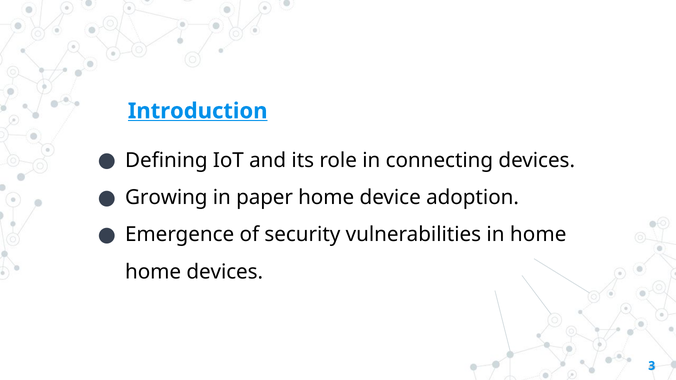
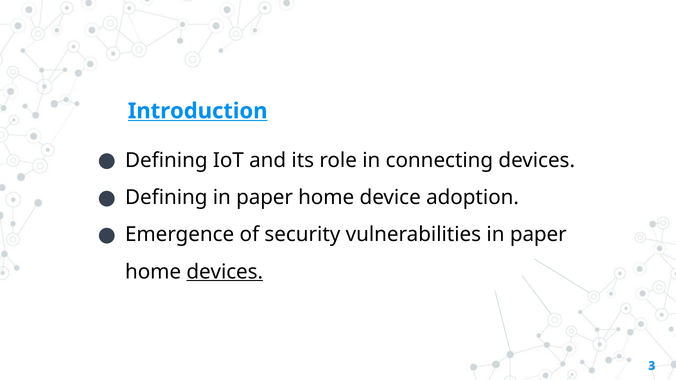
Growing: Growing -> Defining (166, 198)
vulnerabilities in home: home -> paper (538, 235)
devices underline: none -> present (225, 272)
